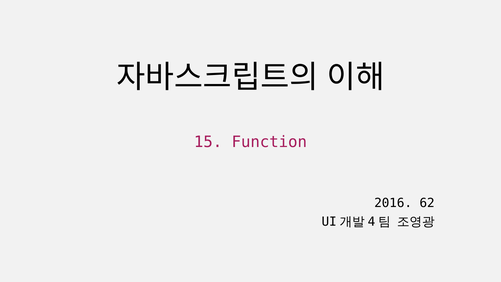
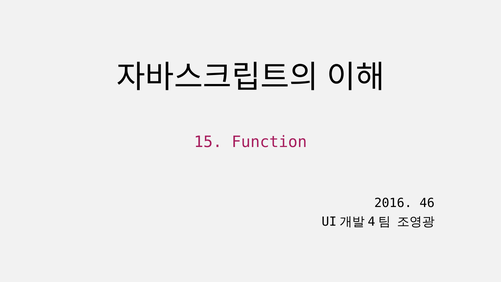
62: 62 -> 46 (427, 203)
